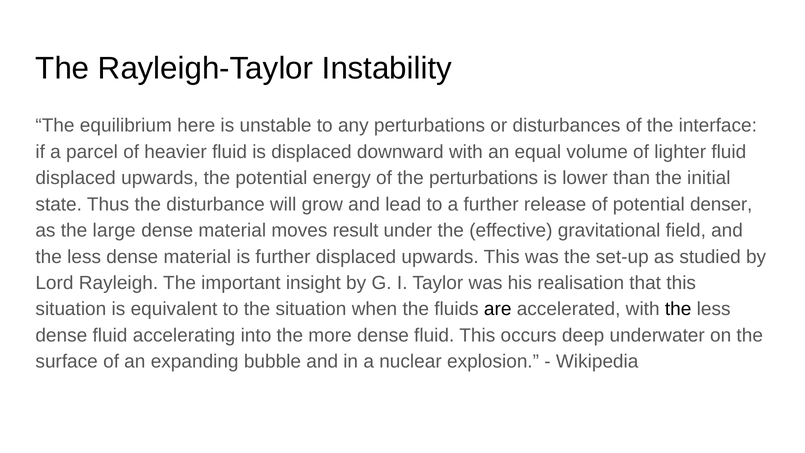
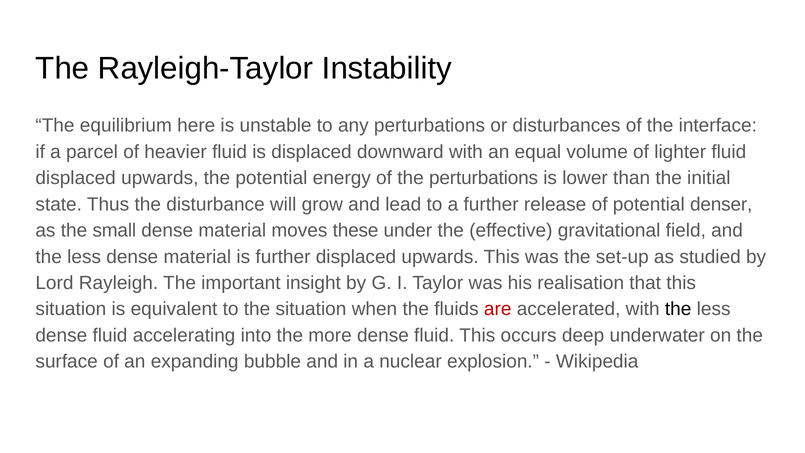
large: large -> small (114, 230)
result: result -> these (356, 230)
are colour: black -> red (498, 309)
